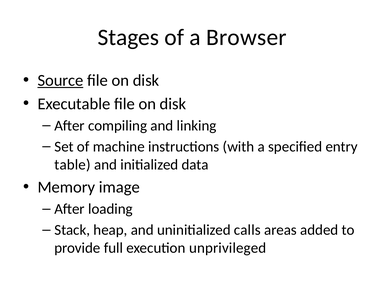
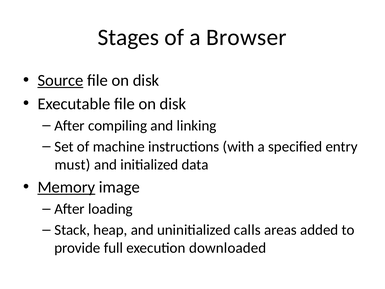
table: table -> must (73, 165)
Memory underline: none -> present (66, 187)
unprivileged: unprivileged -> downloaded (228, 248)
